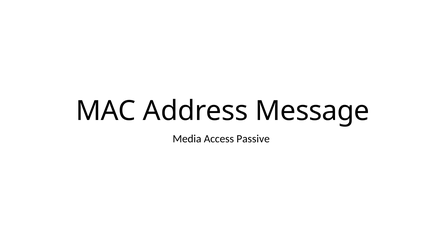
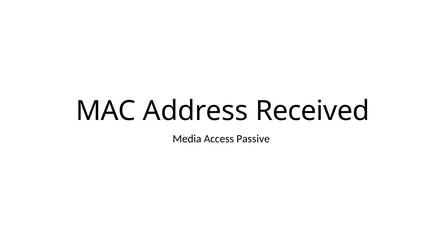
Message: Message -> Received (312, 111)
